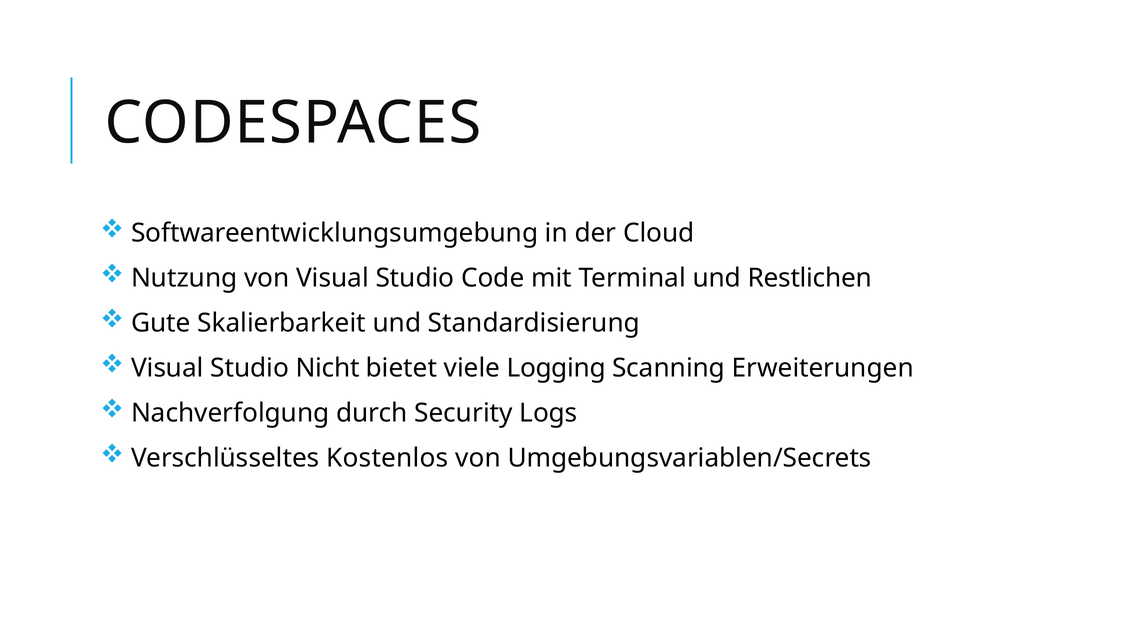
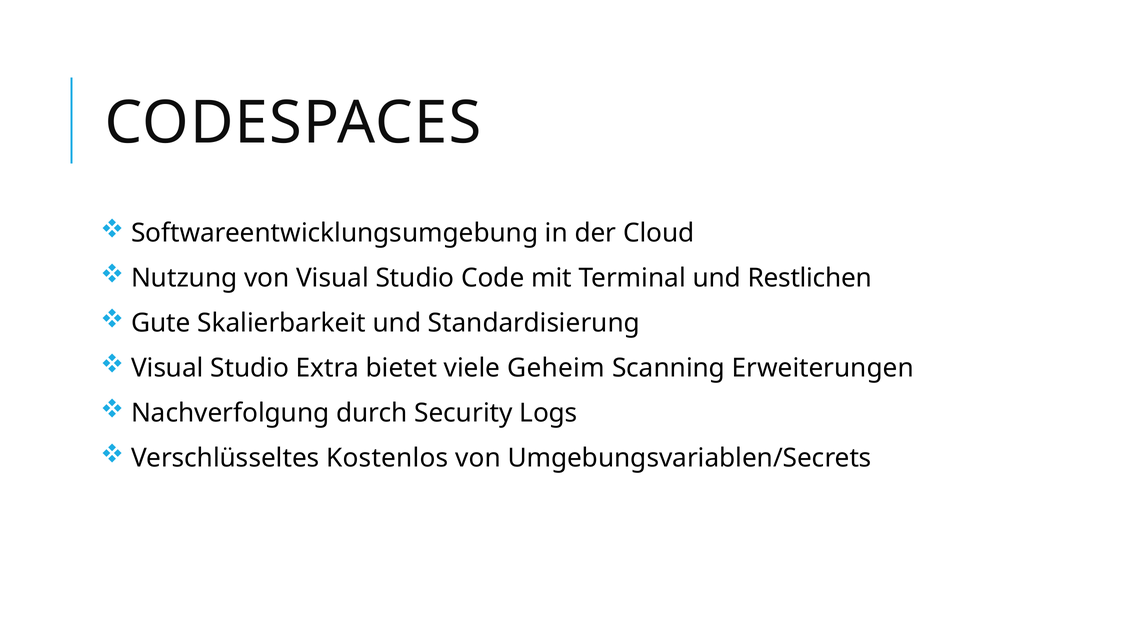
Nicht: Nicht -> Extra (327, 368)
Logging: Logging -> Geheim (556, 368)
